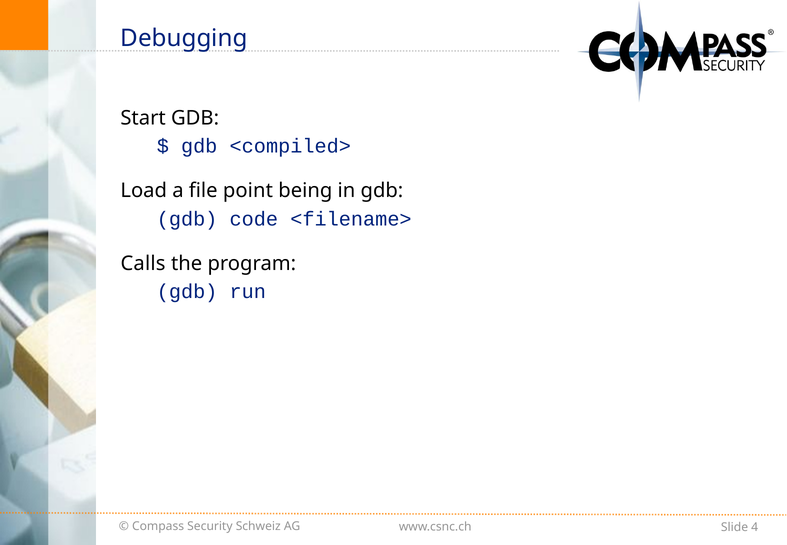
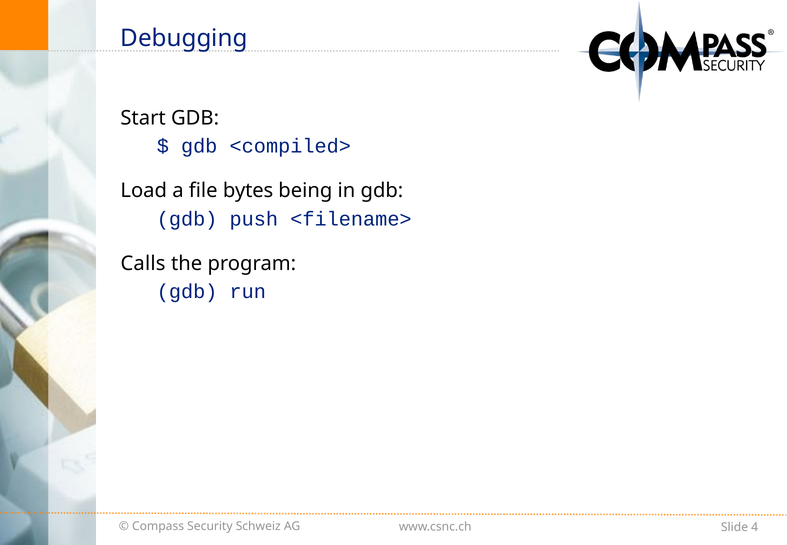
point: point -> bytes (248, 191)
code: code -> push (254, 219)
